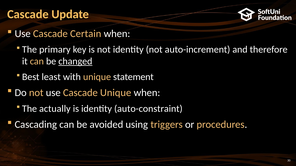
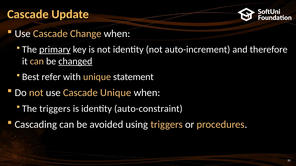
Certain: Certain -> Change (86, 34)
primary underline: none -> present (55, 50)
least: least -> refer (51, 77)
The actually: actually -> triggers (55, 109)
